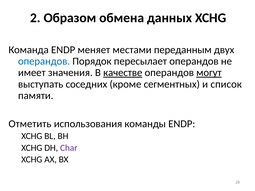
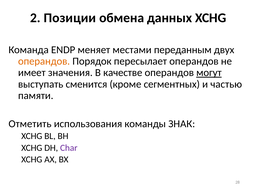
Образом: Образом -> Позиции (70, 18)
операндов colour: blue -> orange (44, 61)
качестве underline: present -> none (123, 73)
соседних: соседних -> сменится (86, 84)
список: список -> частью (226, 84)
команды ENDP: ENDP -> ЗНАК (182, 124)
